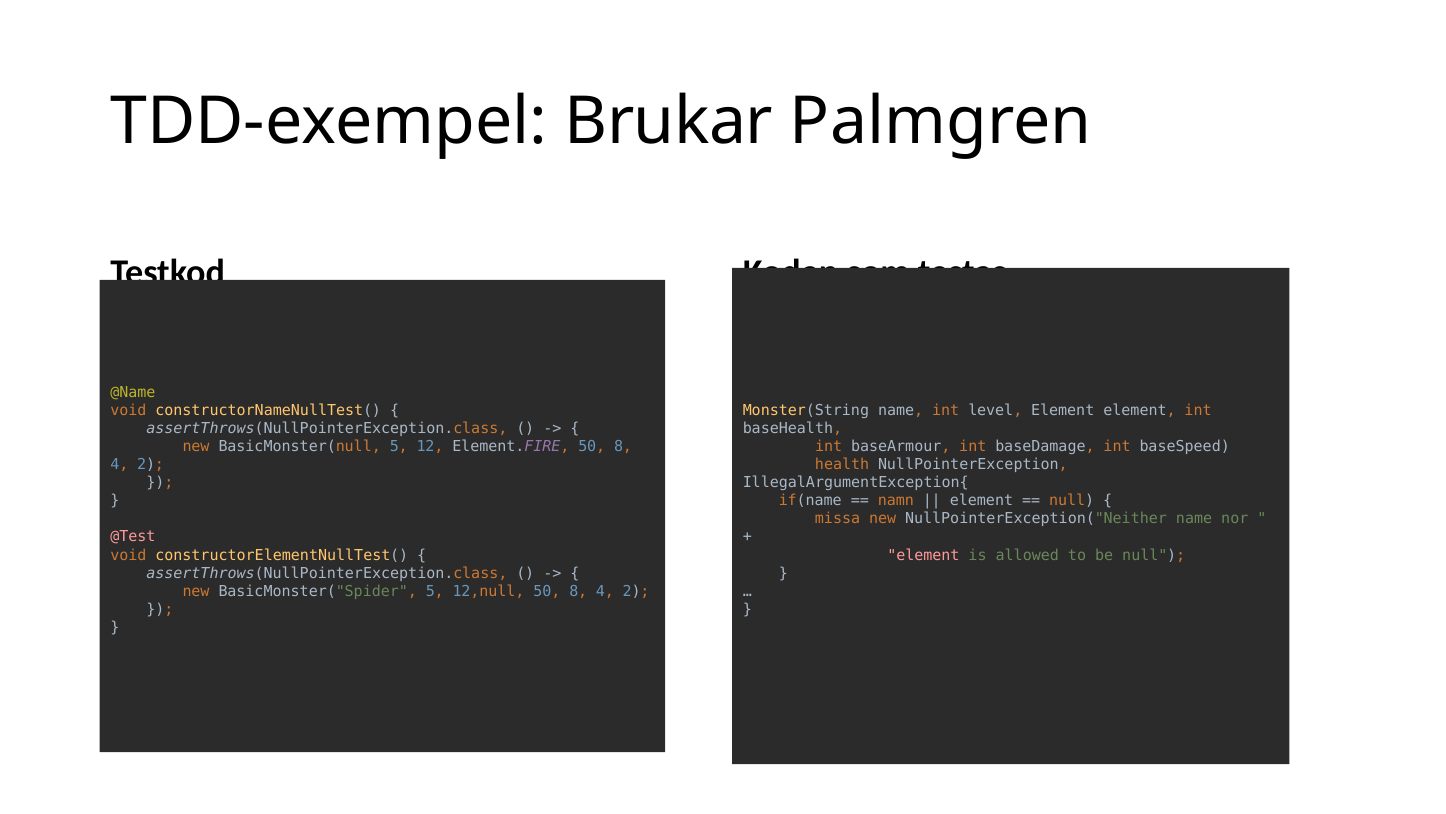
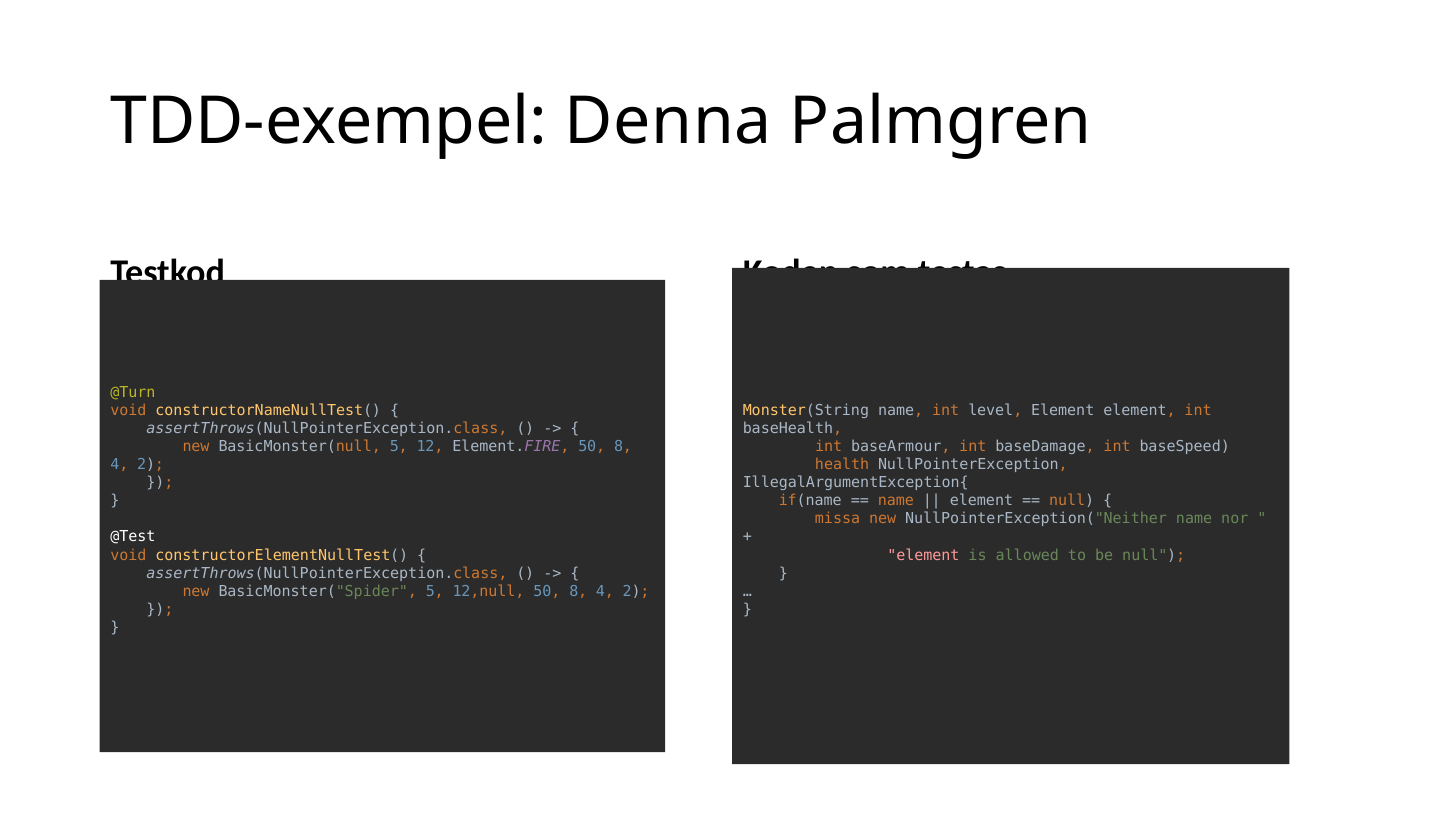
Brukar: Brukar -> Denna (668, 121)
@Name: @Name -> @Turn (133, 392)
namn: namn -> name (896, 500)
@Test colour: pink -> white (133, 537)
